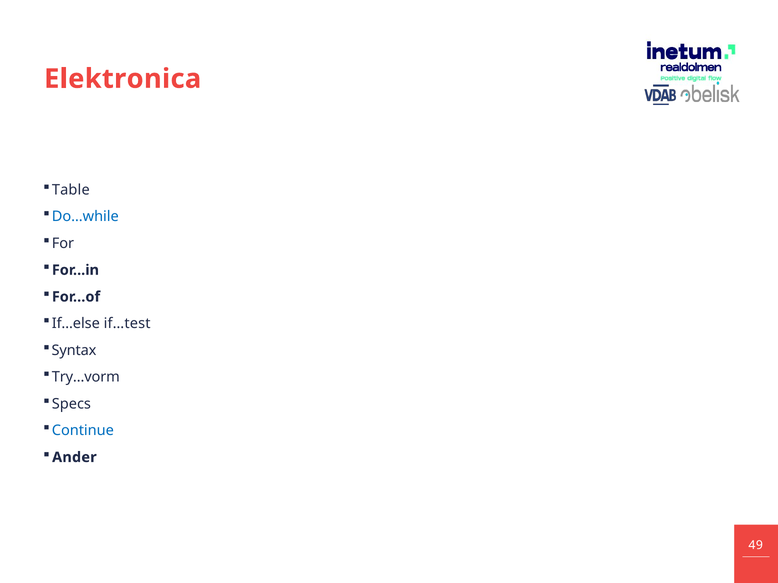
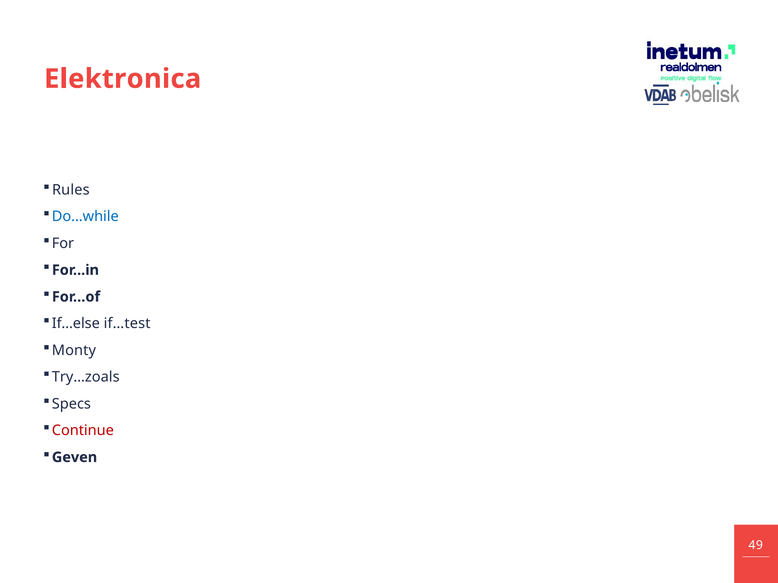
Table: Table -> Rules (71, 190)
Syntax: Syntax -> Monty (74, 351)
Try…vorm: Try…vorm -> Try…zoals (86, 377)
Continue colour: blue -> red (83, 431)
Ander: Ander -> Geven (75, 458)
